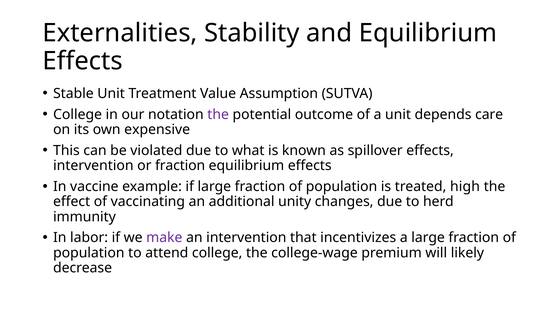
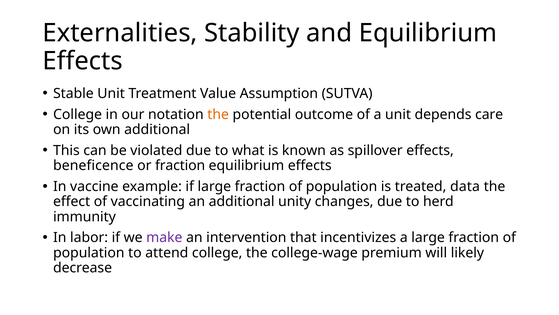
the colour: purple -> orange (218, 114)
own expensive: expensive -> additional (157, 129)
intervention: intervention -> beneficence (93, 165)
high: high -> data (465, 186)
